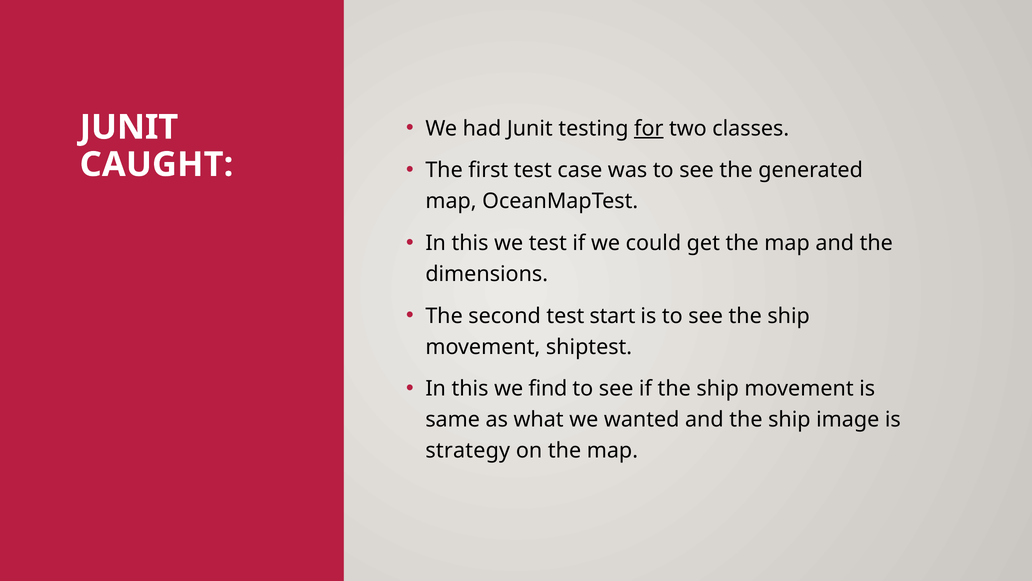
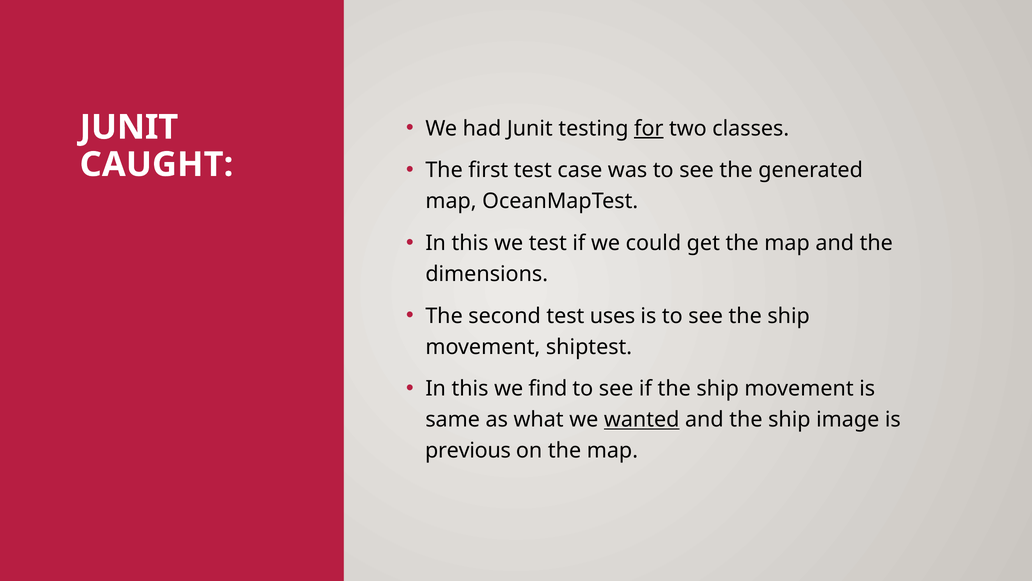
start: start -> uses (613, 316)
wanted underline: none -> present (642, 419)
strategy: strategy -> previous (468, 450)
